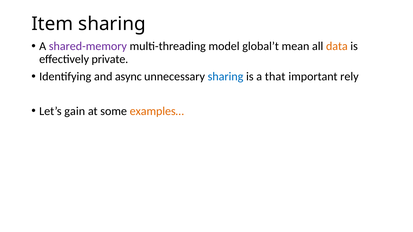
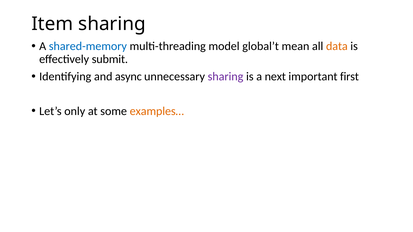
shared-memory colour: purple -> blue (88, 46)
private: private -> submit (110, 59)
sharing colour: blue -> purple (226, 77)
that: that -> next (275, 77)
rely: rely -> first (349, 77)
gain: gain -> only (75, 111)
